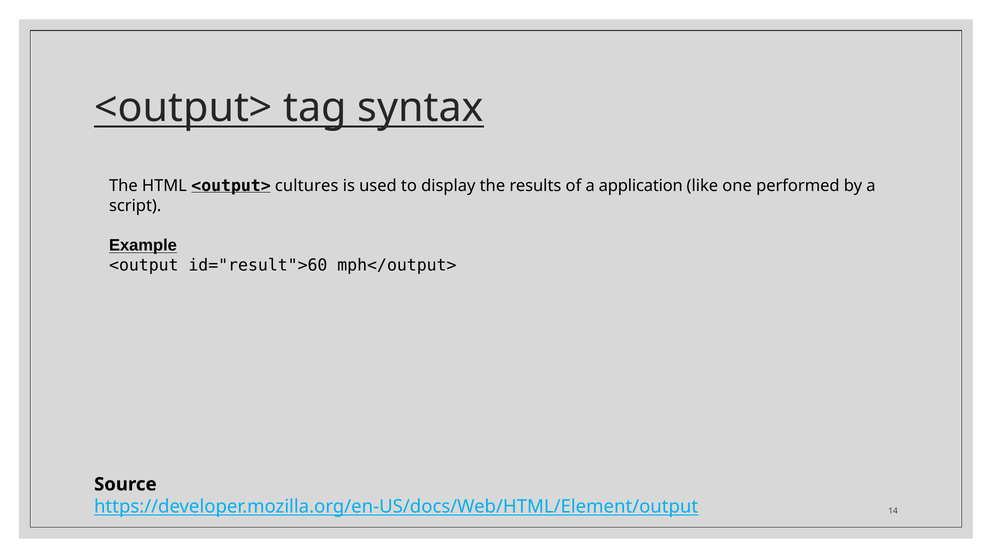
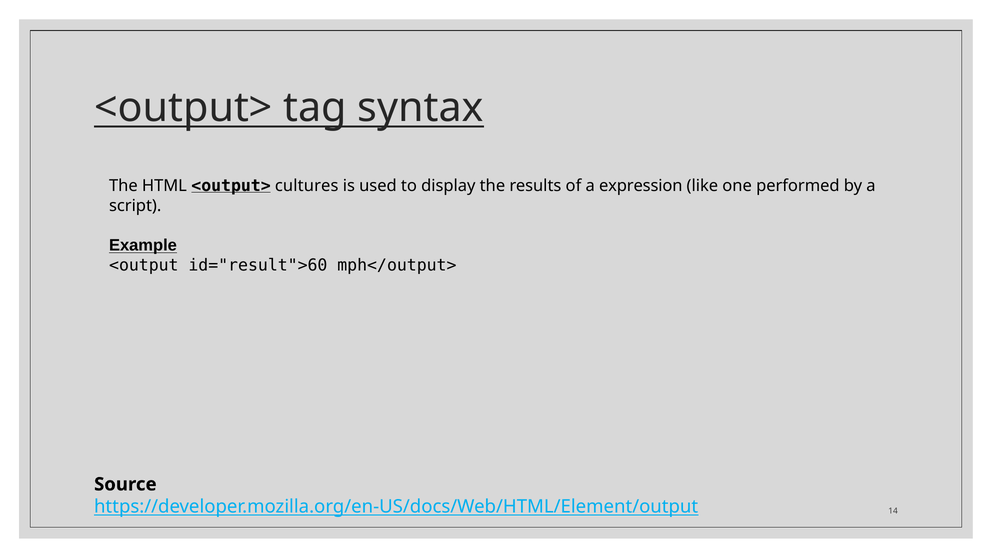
application: application -> expression (641, 186)
